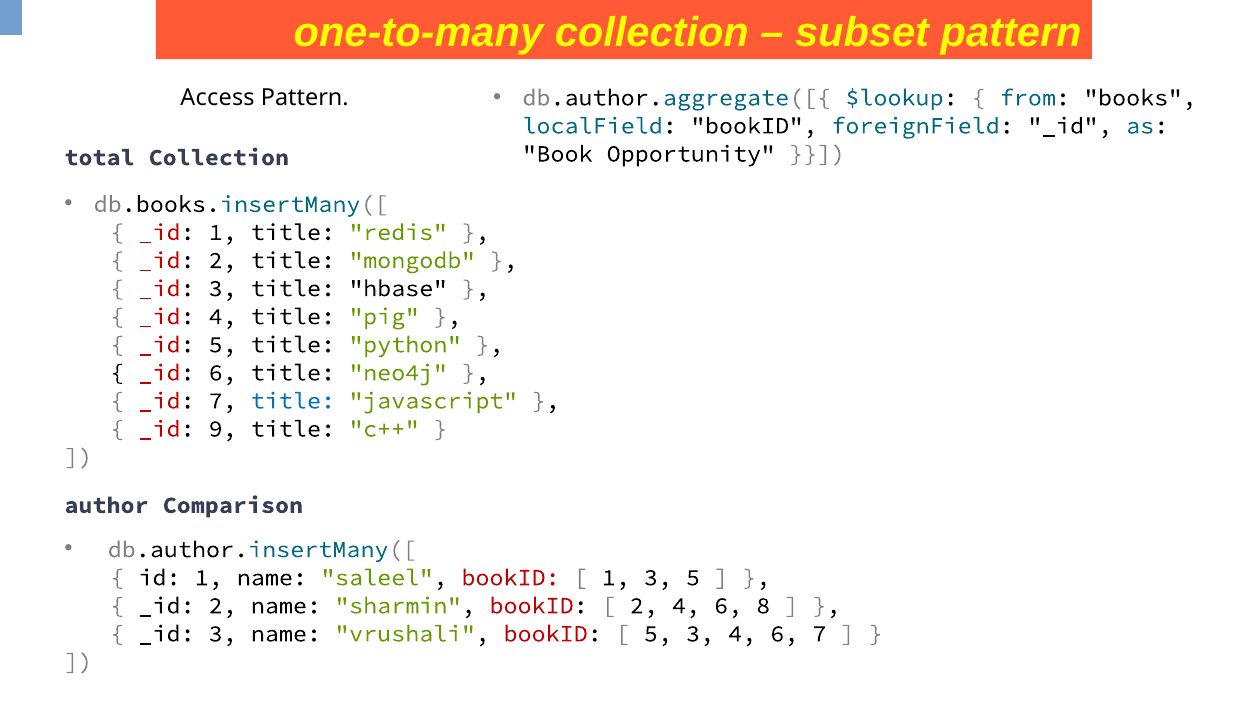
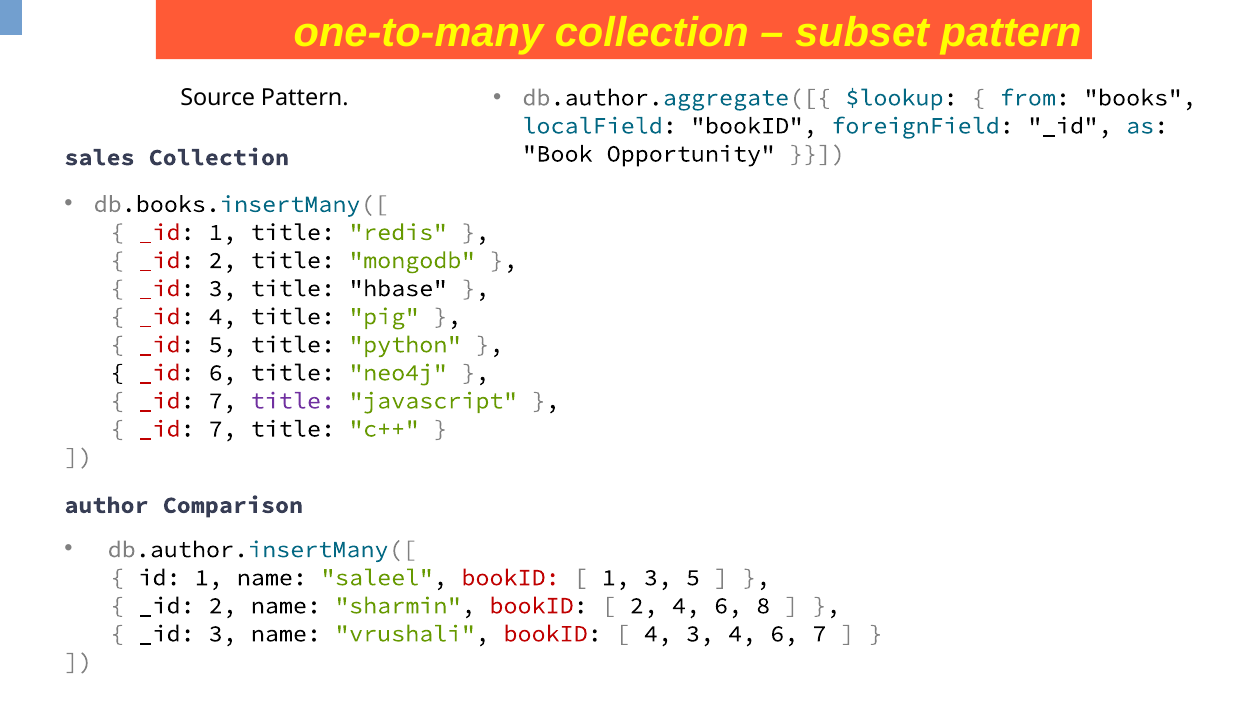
Access: Access -> Source (218, 98)
total: total -> sales (100, 157)
title colour: blue -> purple (293, 401)
9: 9 -> 7 (223, 429)
5: 5 -> 4 (658, 634)
